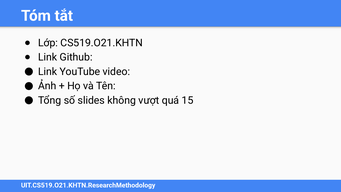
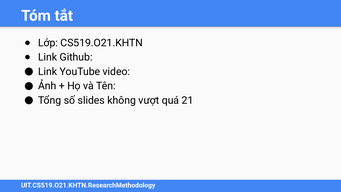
15: 15 -> 21 (188, 100)
